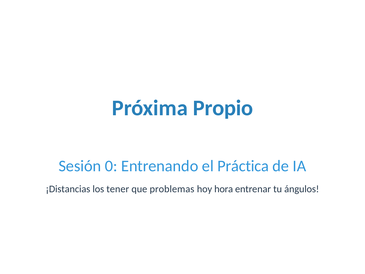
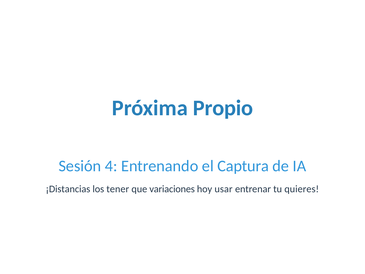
0: 0 -> 4 (111, 166)
Práctica: Práctica -> Captura (243, 166)
problemas: problemas -> variaciones (172, 189)
hora: hora -> usar (224, 189)
ángulos: ángulos -> quieres (302, 189)
